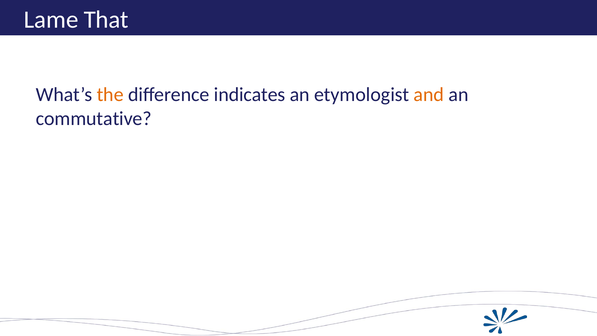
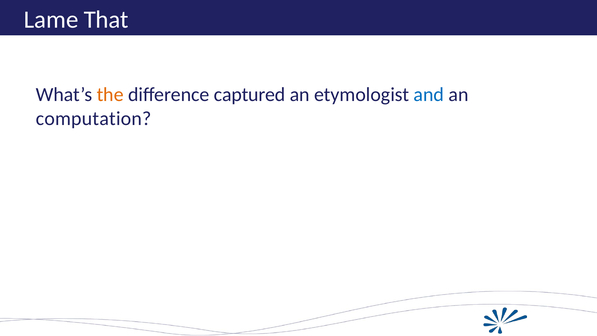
indicates: indicates -> captured (250, 95)
and colour: orange -> blue (429, 95)
commutative: commutative -> computation (94, 119)
